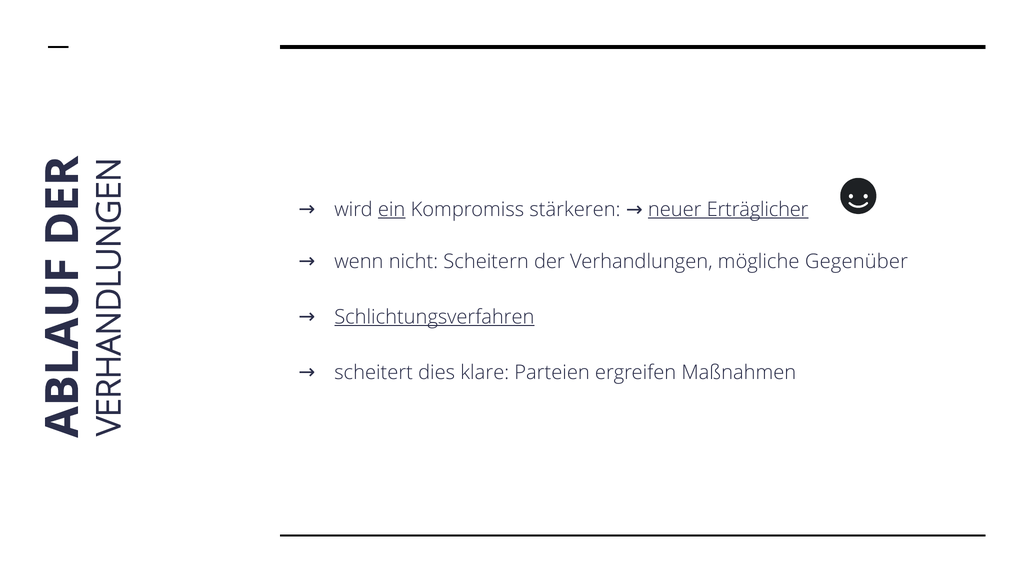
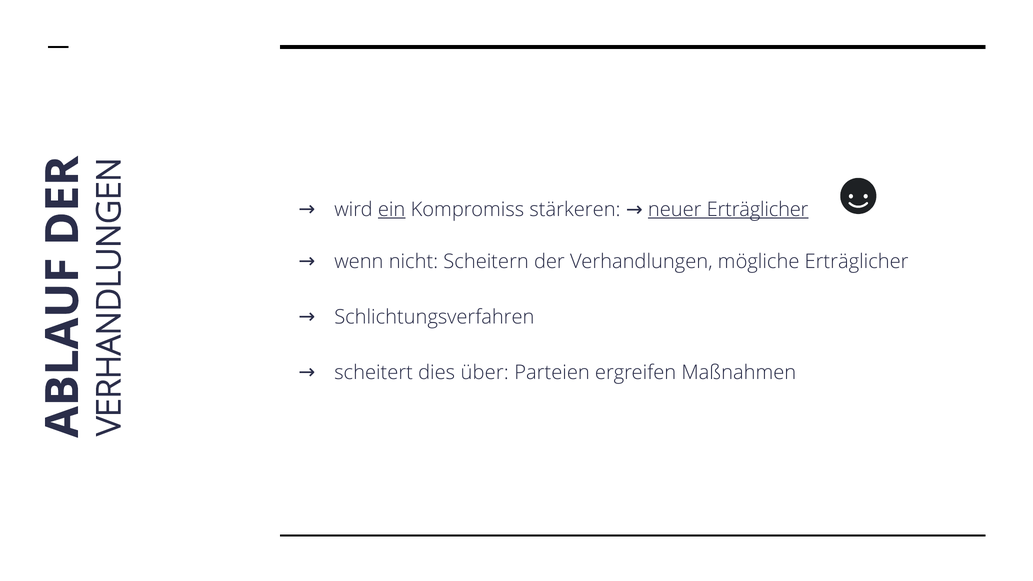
mögliche Gegenüber: Gegenüber -> Erträglicher (857, 261)
Schlichtungsverfahren underline: present -> none (434, 317)
klare: klare -> über (485, 373)
